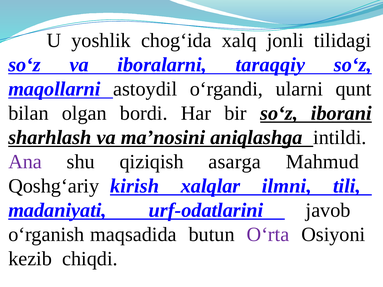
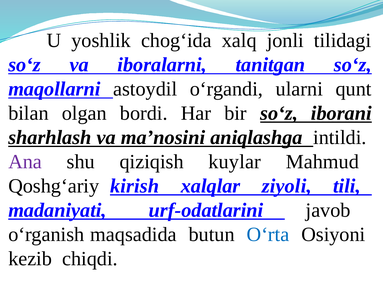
taraqqiy: taraqqiy -> tanitgan (270, 65)
asarga: asarga -> kuylar (235, 162)
ilmni: ilmni -> ziyoli (287, 186)
O‘rta colour: purple -> blue (268, 235)
